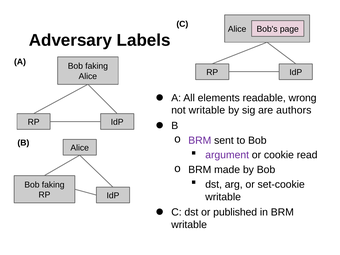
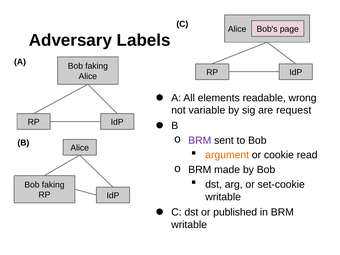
not writable: writable -> variable (207, 110)
authors: authors -> request (294, 110)
argument colour: purple -> orange (227, 155)
